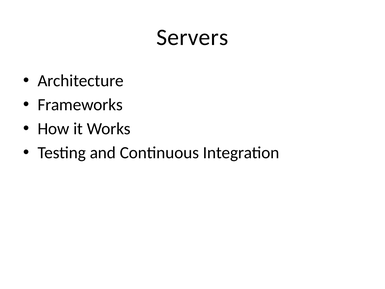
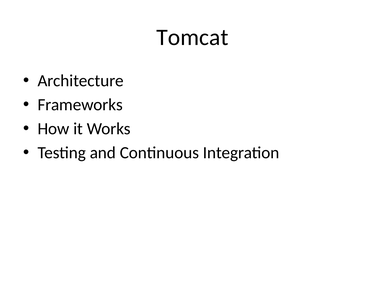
Servers: Servers -> Tomcat (192, 37)
